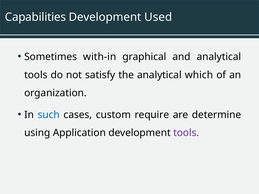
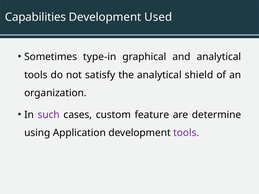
with-in: with-in -> type-in (100, 57)
which: which -> shield (199, 75)
such colour: blue -> purple (49, 115)
require: require -> feature (152, 115)
